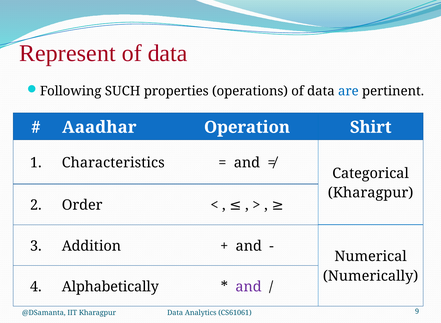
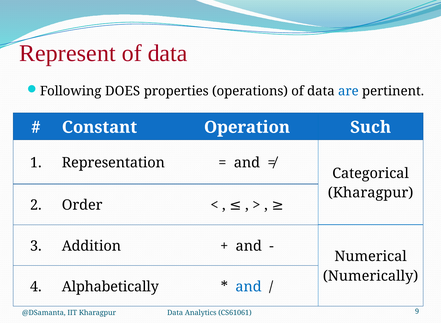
SUCH: SUCH -> DOES (123, 91)
Aaadhar: Aaadhar -> Constant (99, 127)
Shirt: Shirt -> Such (371, 127)
Characteristics: Characteristics -> Representation (113, 163)
and colour: purple -> blue (249, 287)
